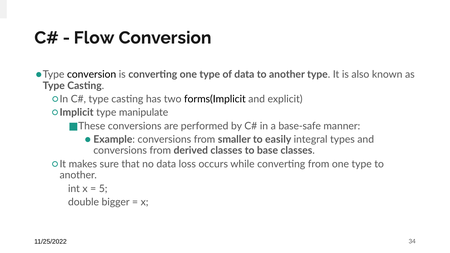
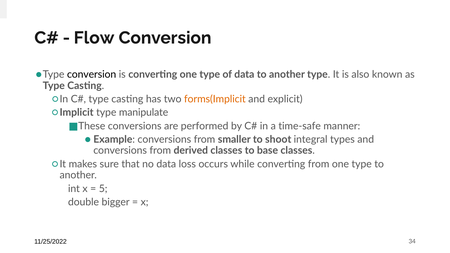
forms(Implicit colour: black -> orange (215, 99)
base-safe: base-safe -> time-safe (300, 126)
easily: easily -> shoot (278, 140)
